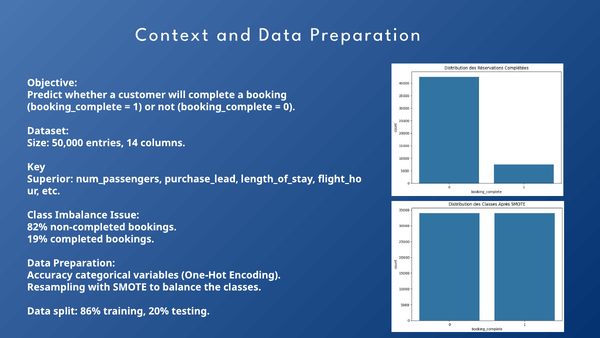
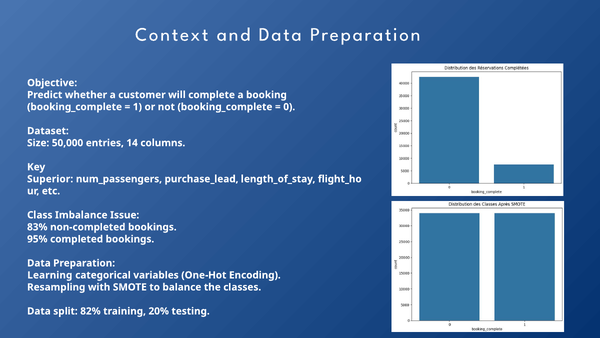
82%: 82% -> 83% (37, 227)
19%: 19% -> 95% (37, 239)
Accuracy: Accuracy -> Learning (50, 275)
86%: 86% -> 82% (90, 311)
